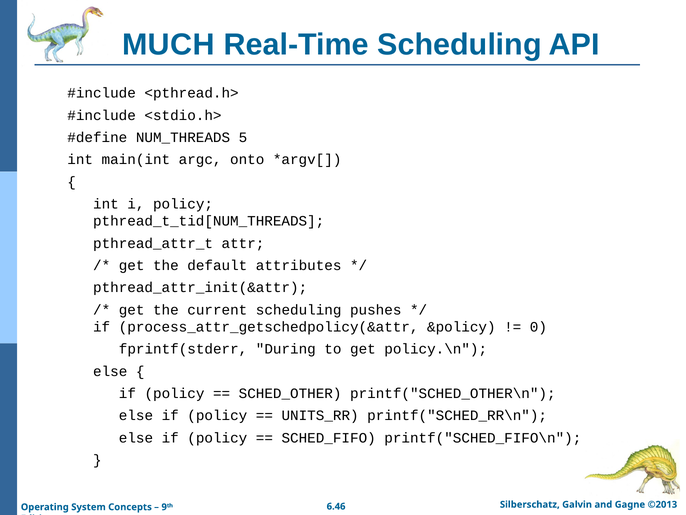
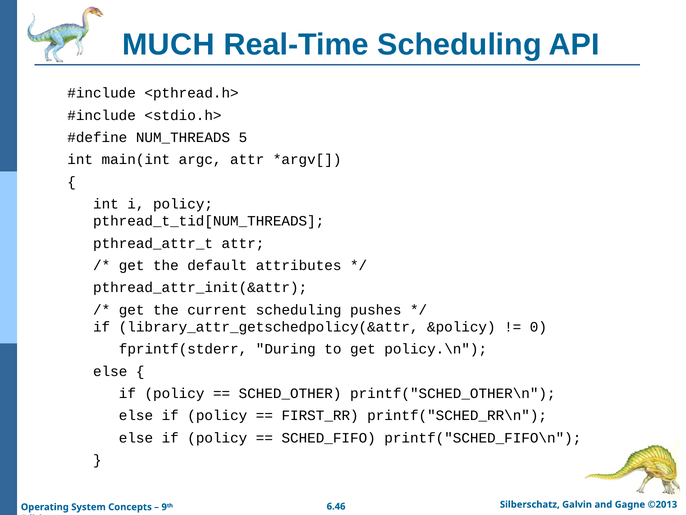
argc onto: onto -> attr (247, 159)
process_attr_getschedpolicy(&attr: process_attr_getschedpolicy(&attr -> library_attr_getschedpolicy(&attr (269, 327)
UNITS_RR: UNITS_RR -> FIRST_RR (320, 415)
